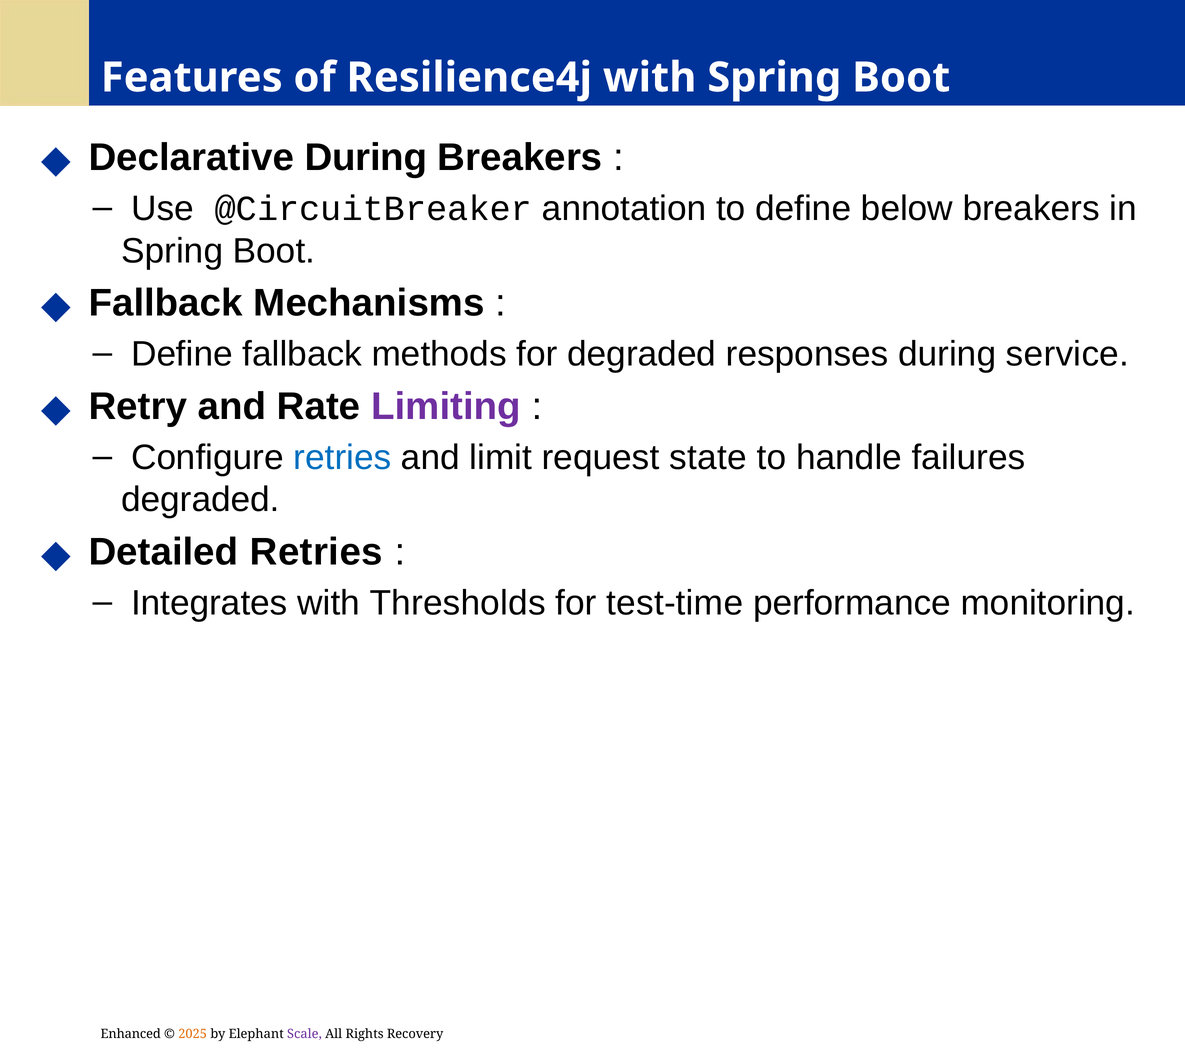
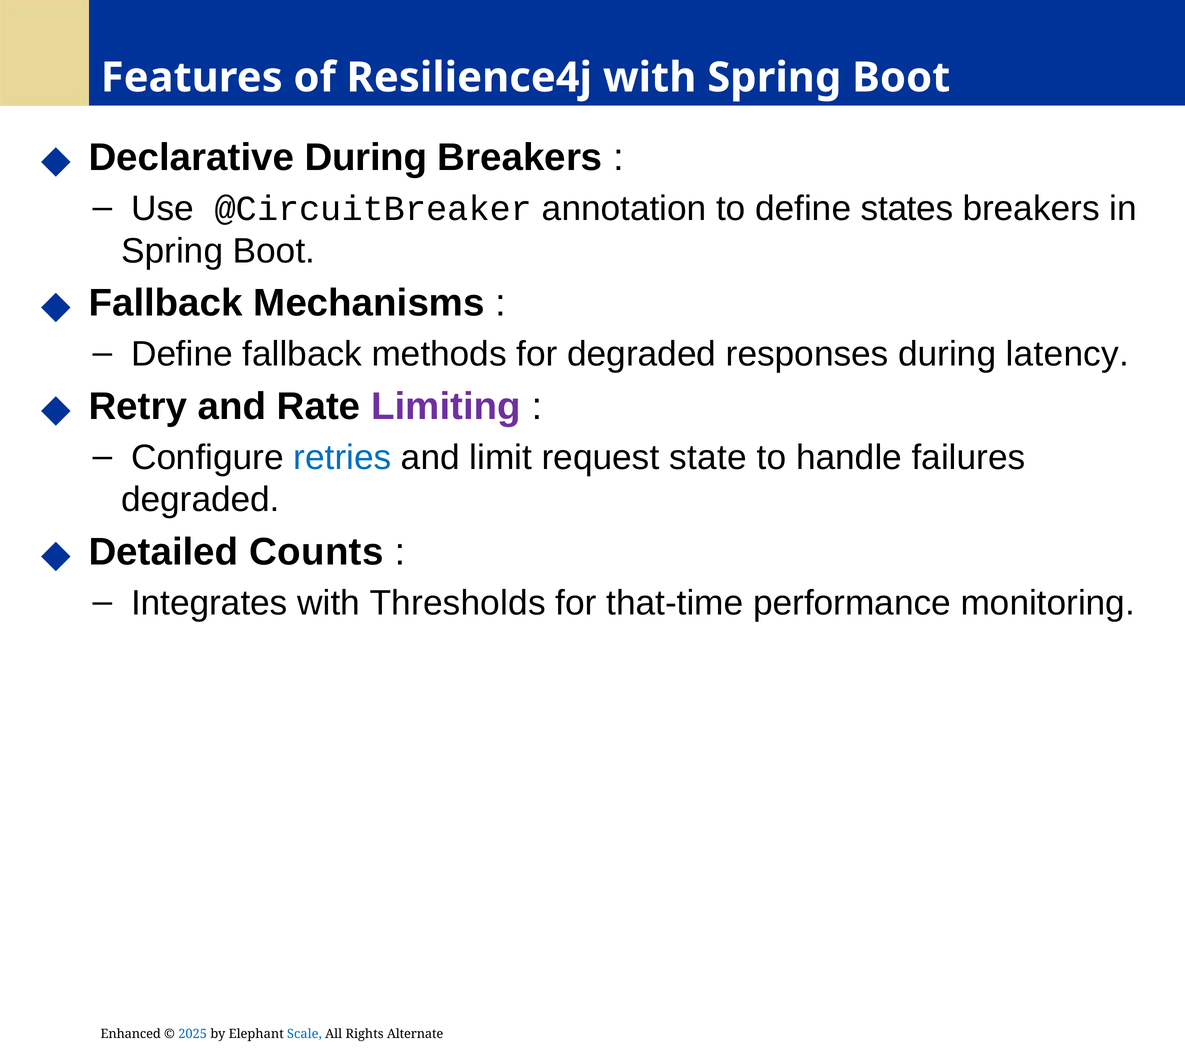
below: below -> states (907, 209)
service: service -> latency (1067, 354)
Detailed Retries: Retries -> Counts (316, 552)
test-time: test-time -> that-time (675, 603)
2025 colour: orange -> blue (193, 1034)
Scale colour: purple -> blue (304, 1034)
Recovery: Recovery -> Alternate (415, 1034)
